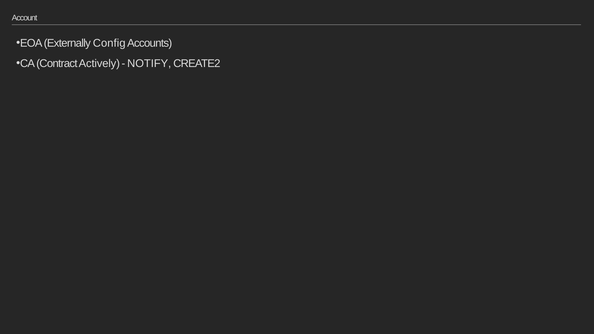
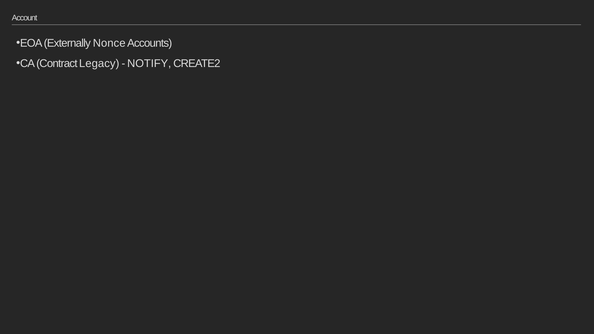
Config: Config -> Nonce (109, 43)
Actively: Actively -> Legacy (99, 63)
